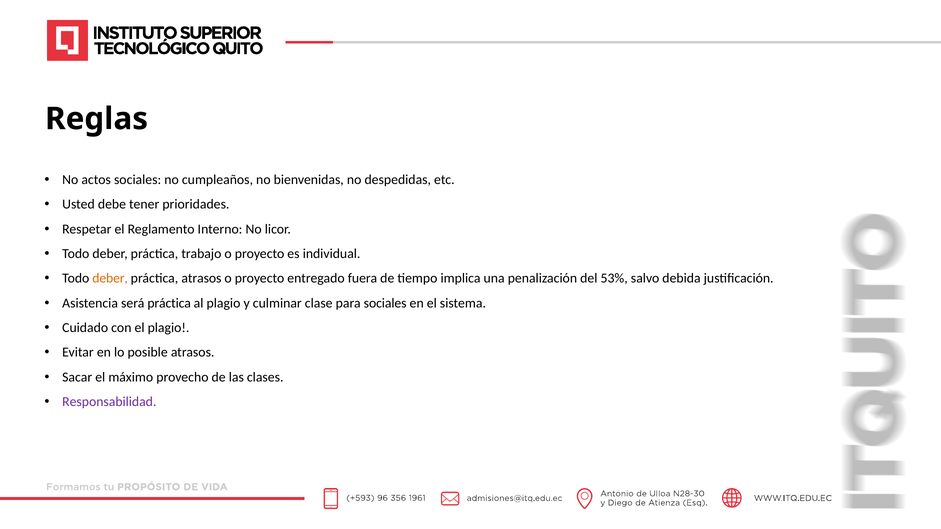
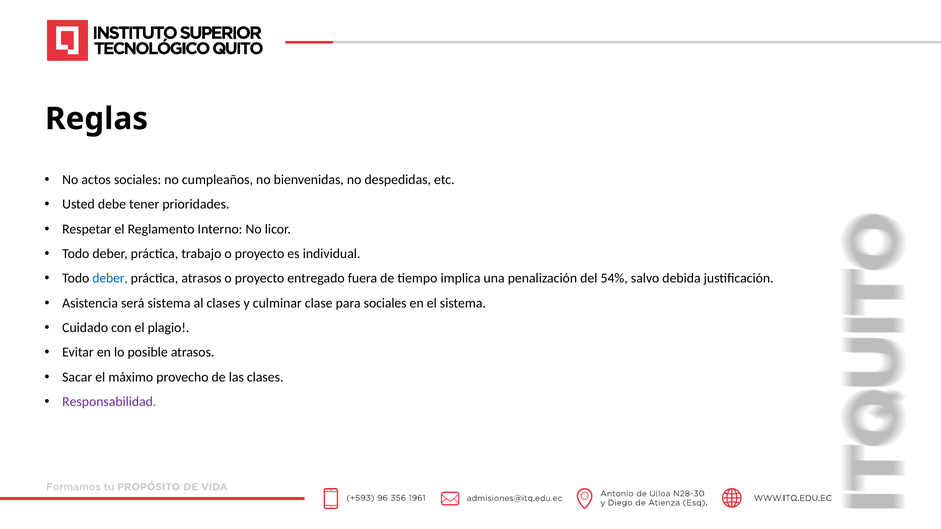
deber colour: orange -> blue (110, 279)
53%: 53% -> 54% (614, 279)
será práctica: práctica -> sistema (169, 303)
al plagio: plagio -> clases (223, 303)
